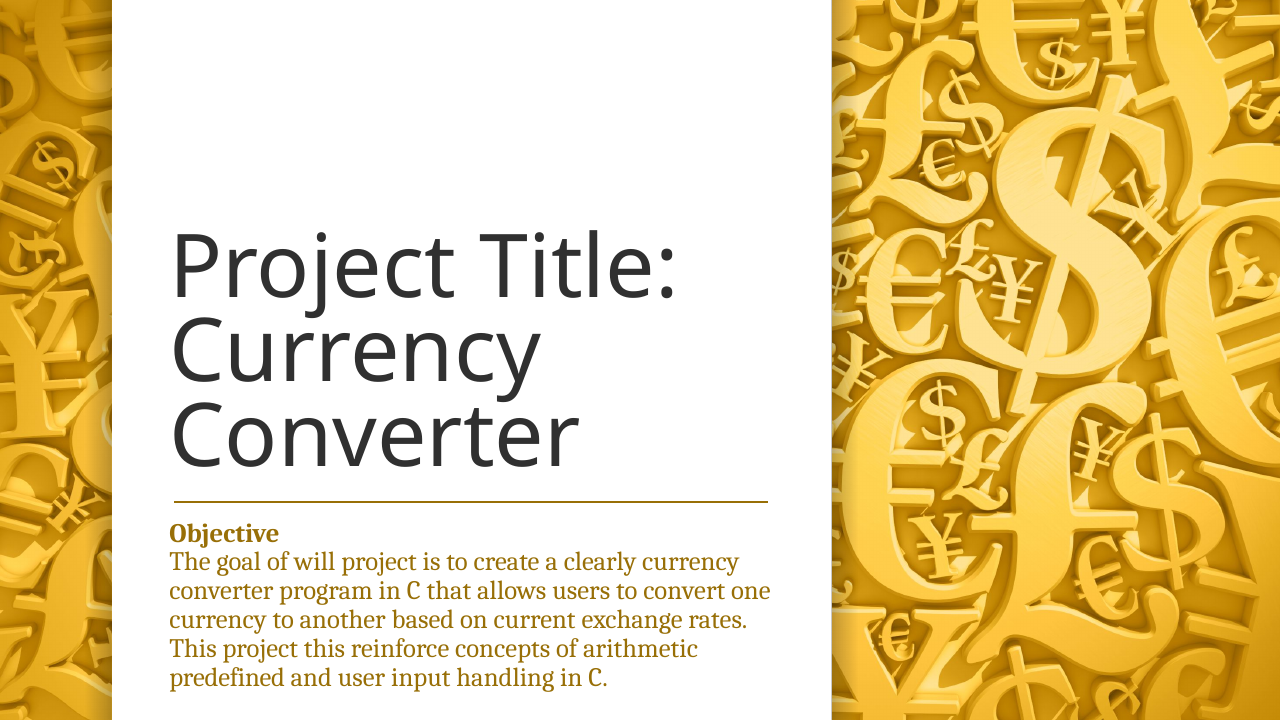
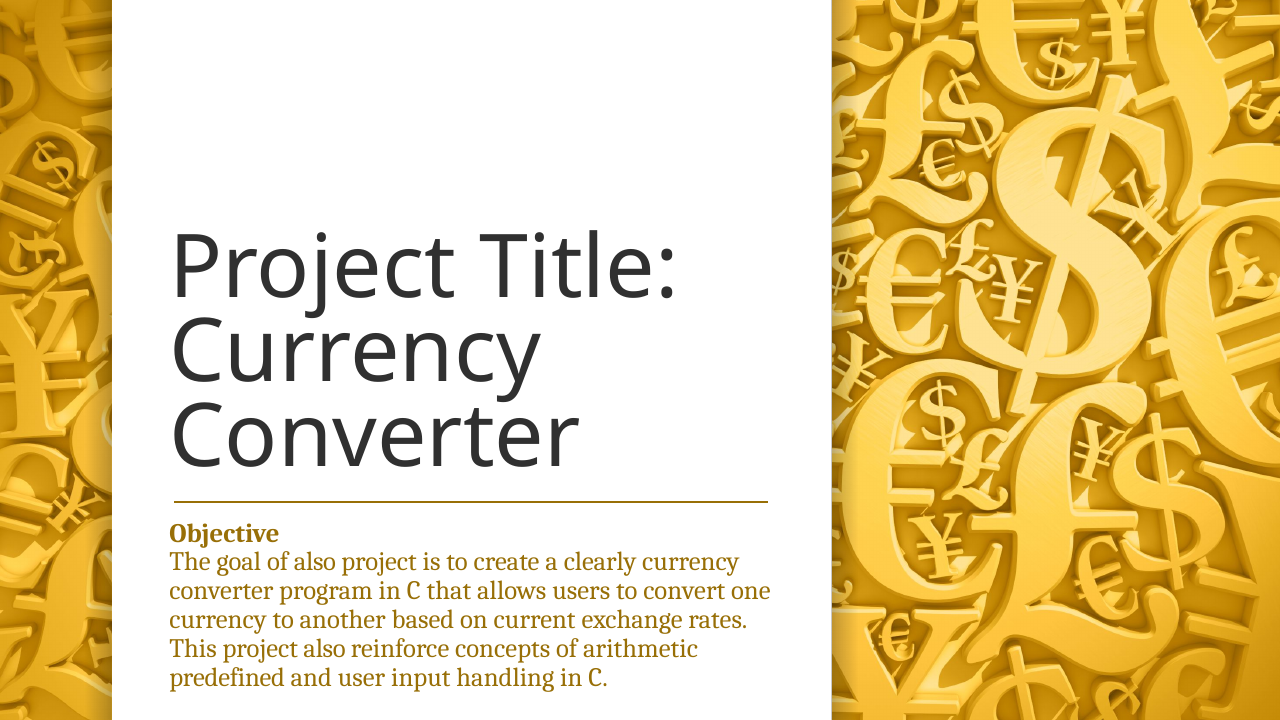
of will: will -> also (315, 562)
project this: this -> also (325, 649)
